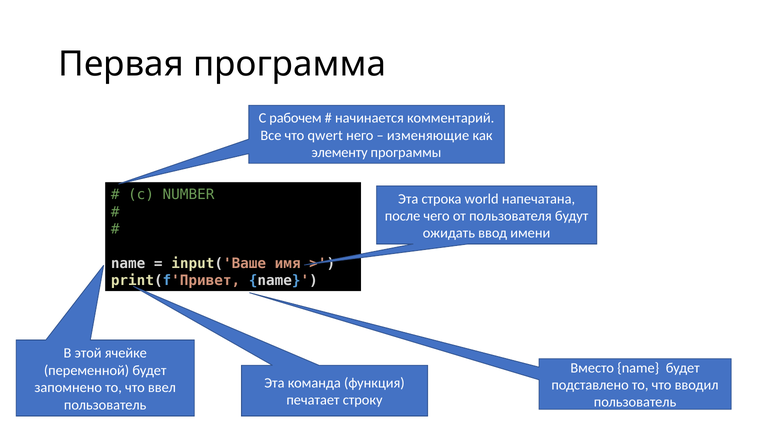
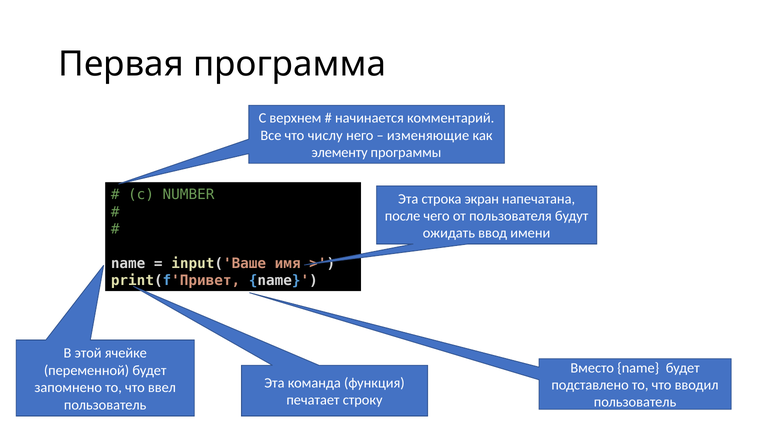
рабочем: рабочем -> верхнем (295, 118)
qwert: qwert -> числу (325, 135)
world: world -> экран (482, 199)
